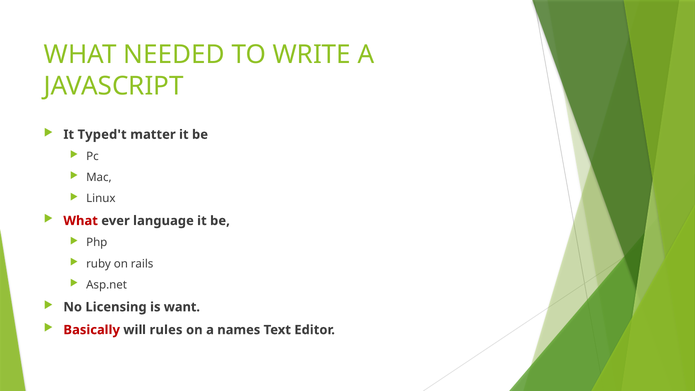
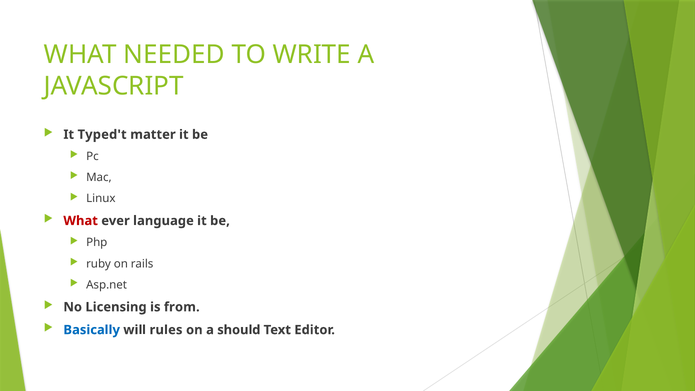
want: want -> from (182, 307)
Basically colour: red -> blue (92, 330)
names: names -> should (239, 330)
